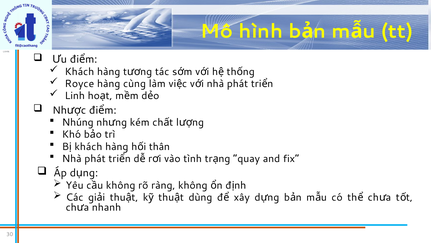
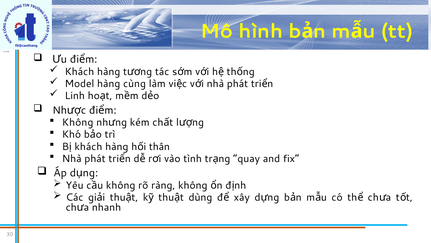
Royce: Royce -> Model (79, 84)
Nhúng: Nhúng -> Không (78, 122)
